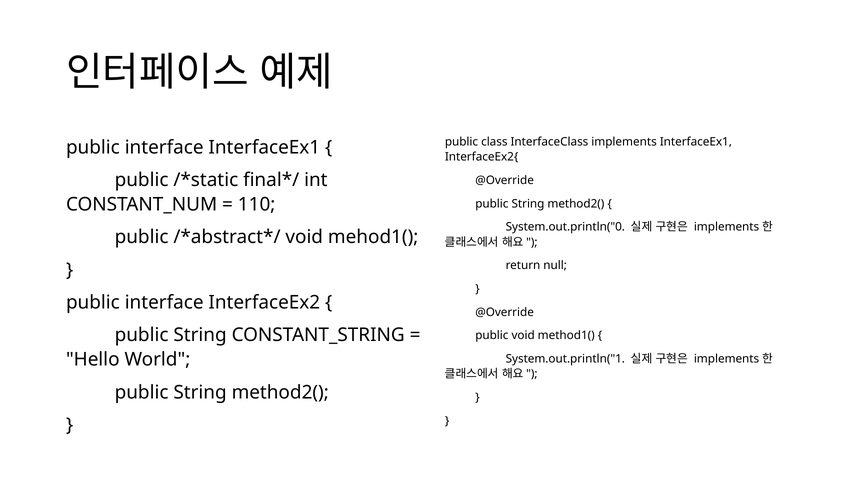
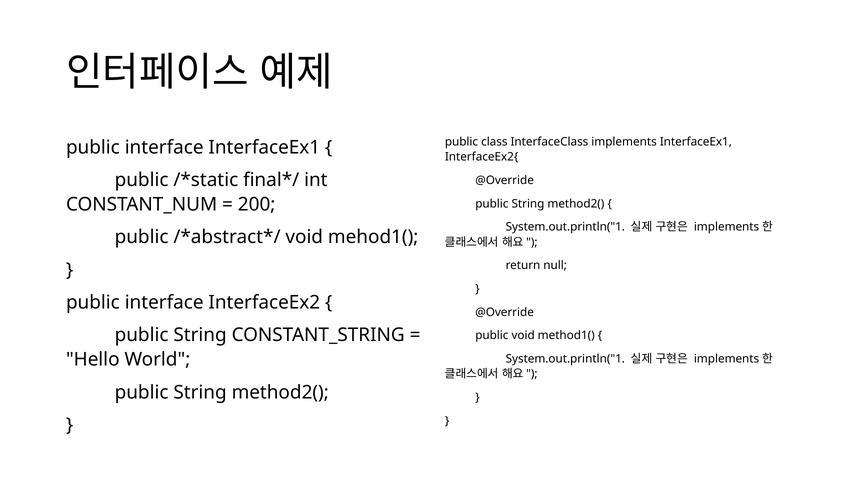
110: 110 -> 200 (257, 205)
System.out.println("0: System.out.println("0 -> System.out.println("1 (565, 227)
